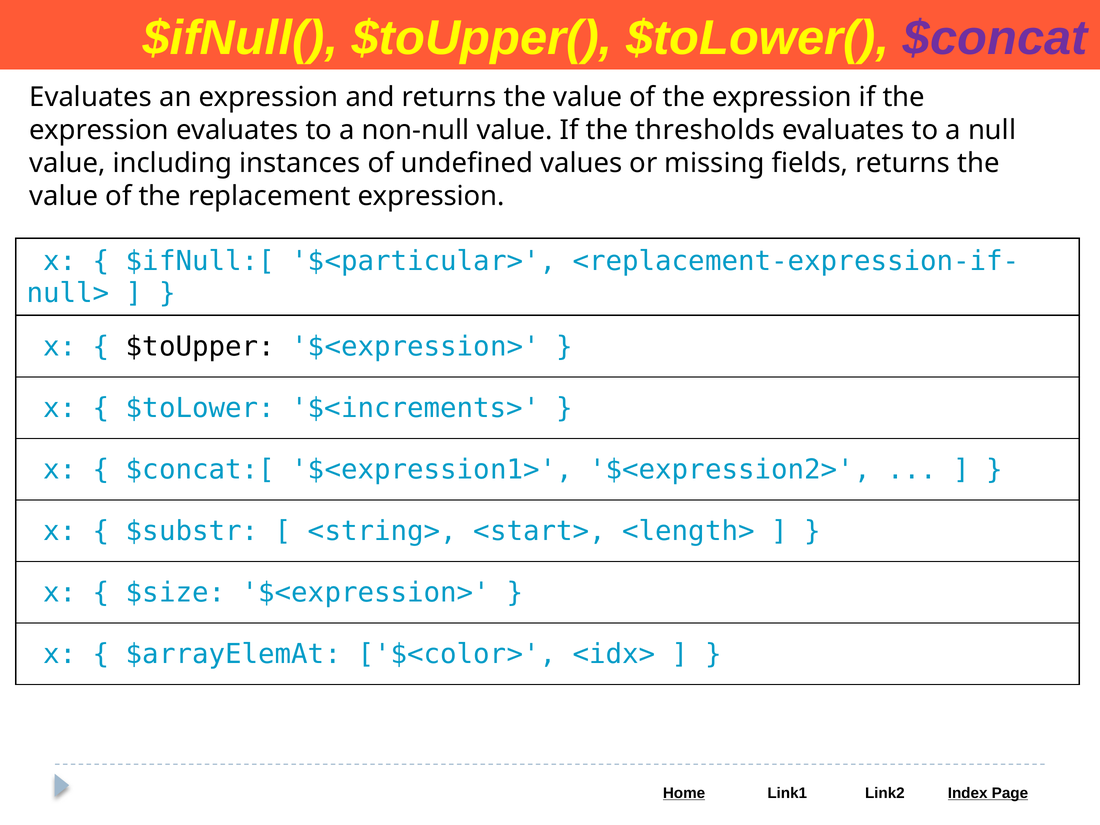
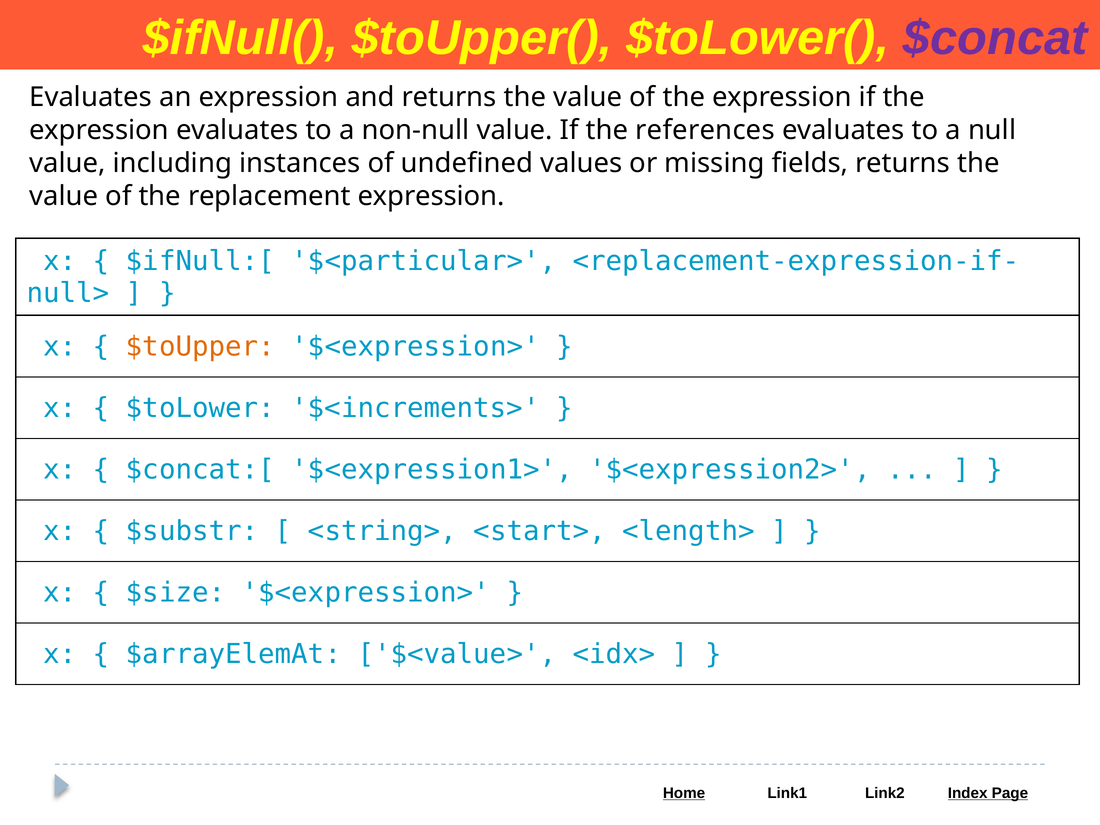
thresholds: thresholds -> references (705, 130)
$toUpper colour: black -> orange (200, 347)
$<color>: $<color> -> $<value> (457, 654)
